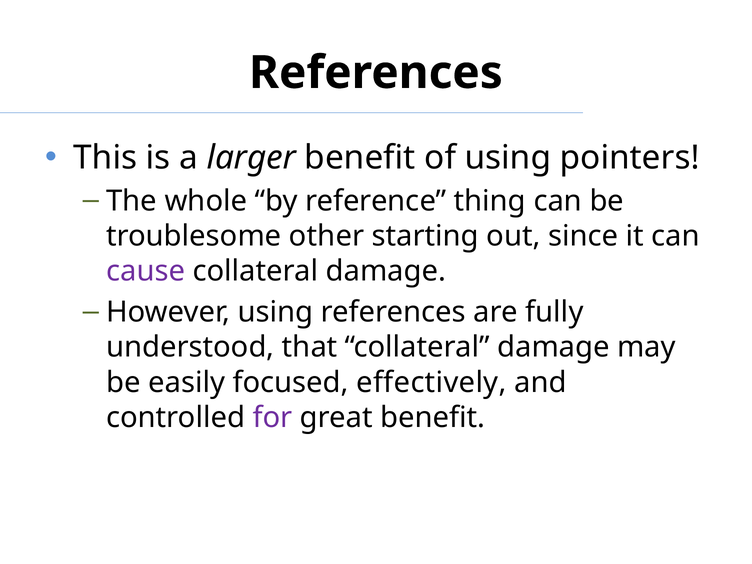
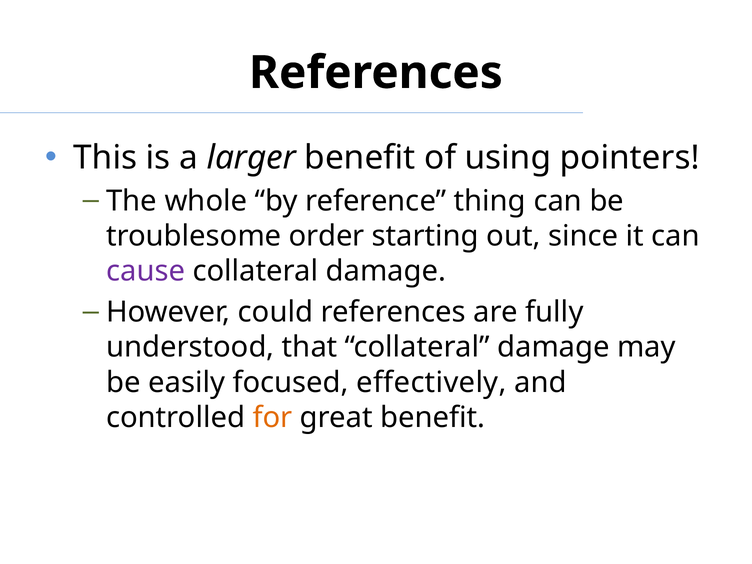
other: other -> order (327, 236)
However using: using -> could (276, 312)
for colour: purple -> orange (273, 417)
